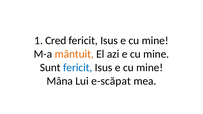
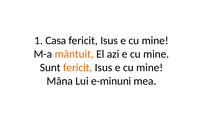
Cred: Cred -> Casa (56, 41)
fericit colour: blue -> orange (78, 68)
e-scăpat: e-scăpat -> e-minuni (111, 81)
